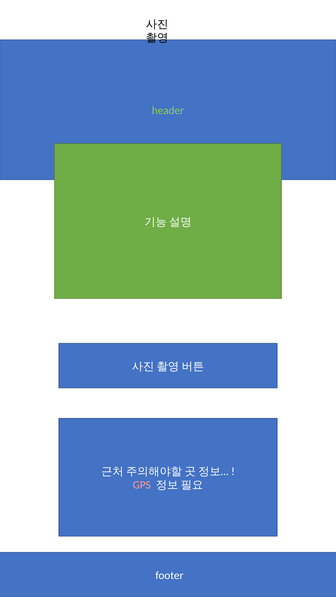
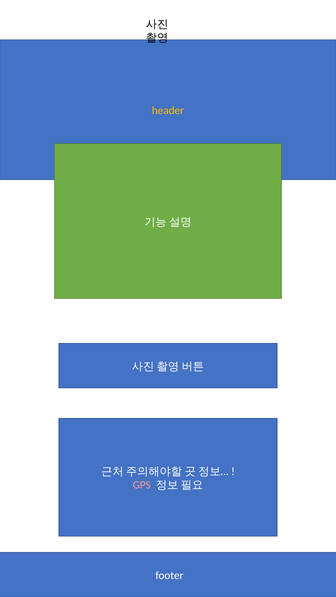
header colour: light green -> yellow (168, 111)
